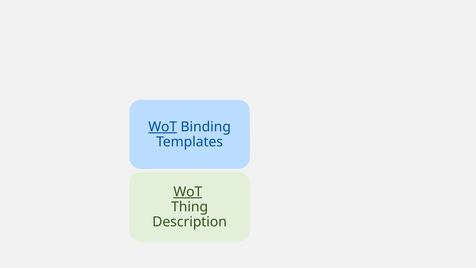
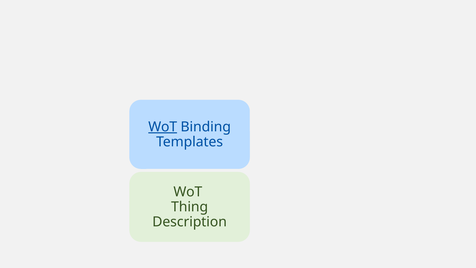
WoT underline: present -> none (188, 192)
